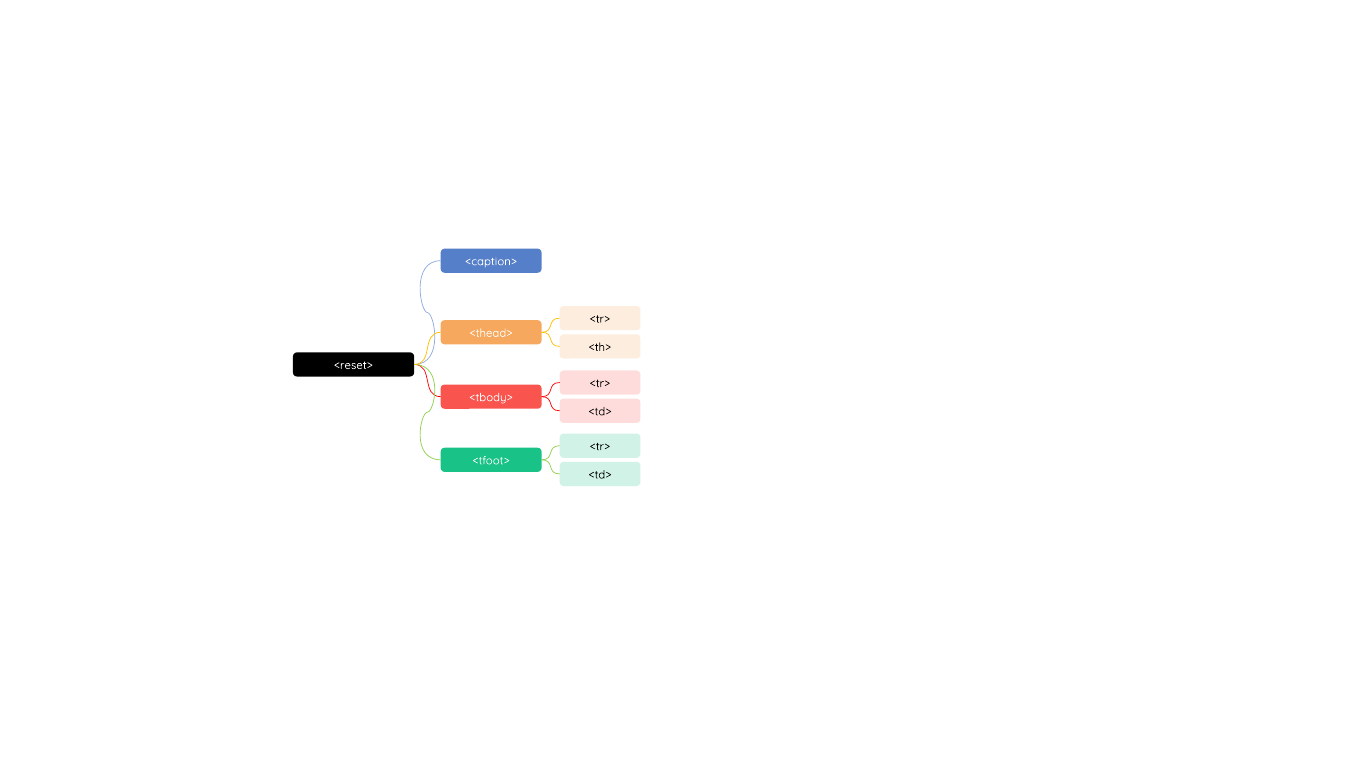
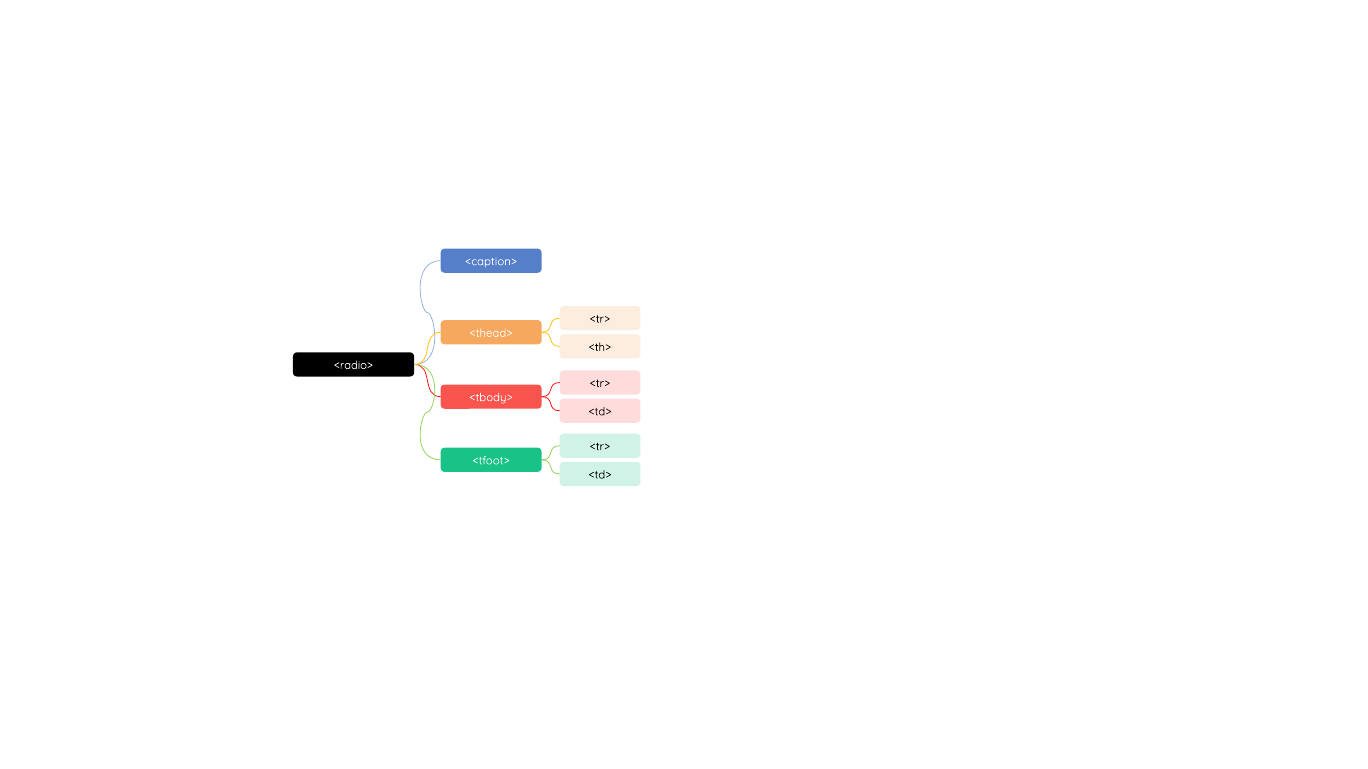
<reset>: <reset> -> <radio> (353, 365)
